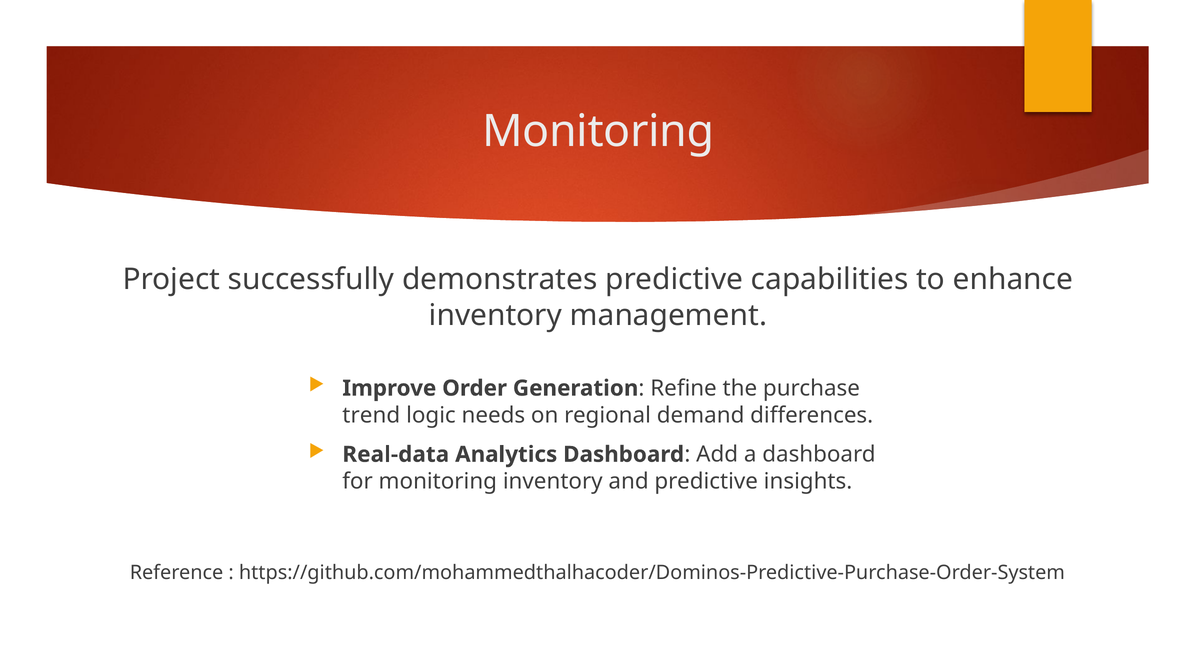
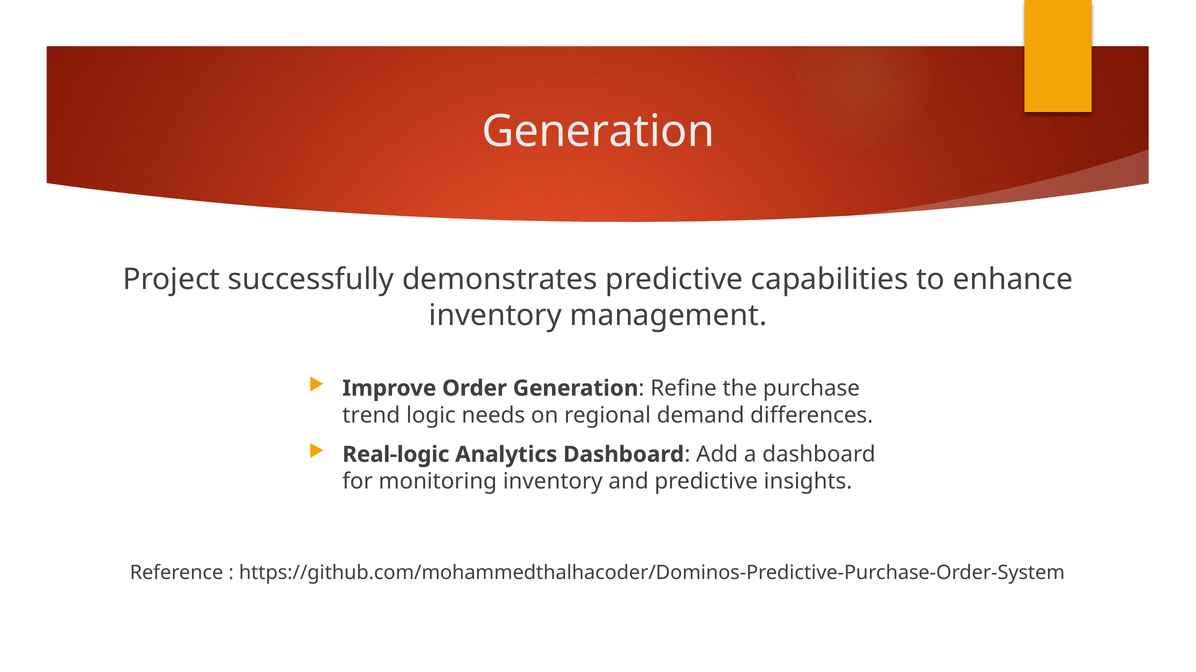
Monitoring: Monitoring -> Generation (598, 132)
Real-data: Real-data -> Real-logic (396, 455)
